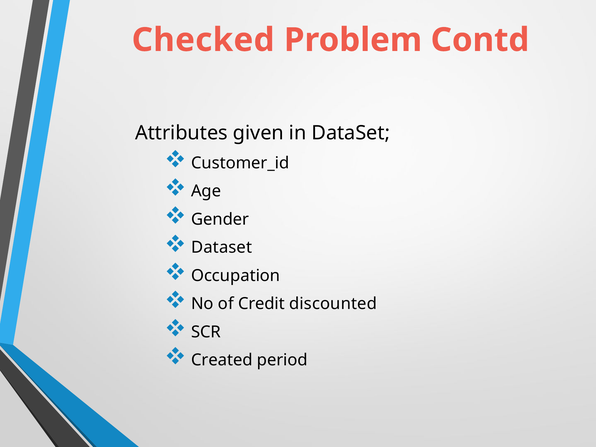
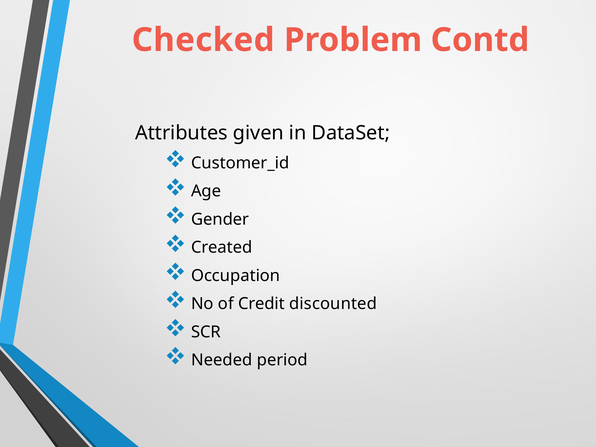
Dataset: Dataset -> Created (222, 247)
Created: Created -> Needed (222, 360)
